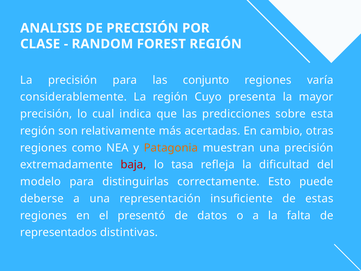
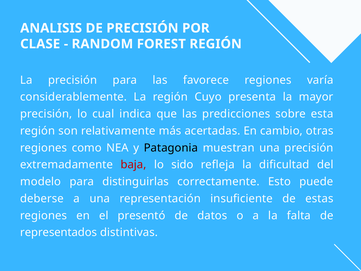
conjunto: conjunto -> favorece (206, 80)
Patagonia colour: orange -> black (171, 148)
tasa: tasa -> sido (182, 165)
